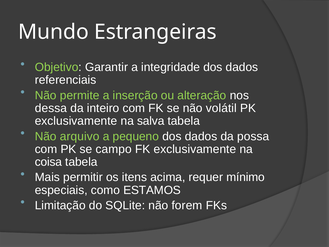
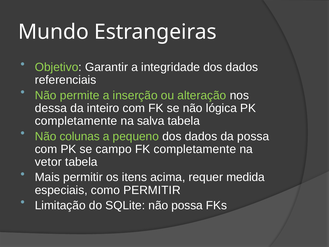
volátil: volátil -> lógica (221, 108)
exclusivamente: exclusivamente -> completamente (76, 121)
arquivo: arquivo -> colunas (80, 136)
FK exclusivamente: exclusivamente -> completamente (195, 149)
coisa: coisa -> vetor (48, 162)
mínimo: mínimo -> medida (246, 177)
como ESTAMOS: ESTAMOS -> PERMITIR (152, 190)
não forem: forem -> possa (187, 205)
